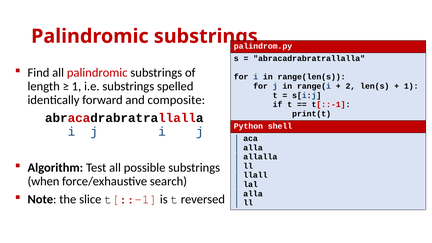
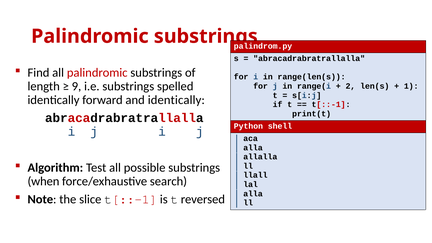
1: 1 -> 9 (76, 86)
and composite: composite -> identically (176, 100)
